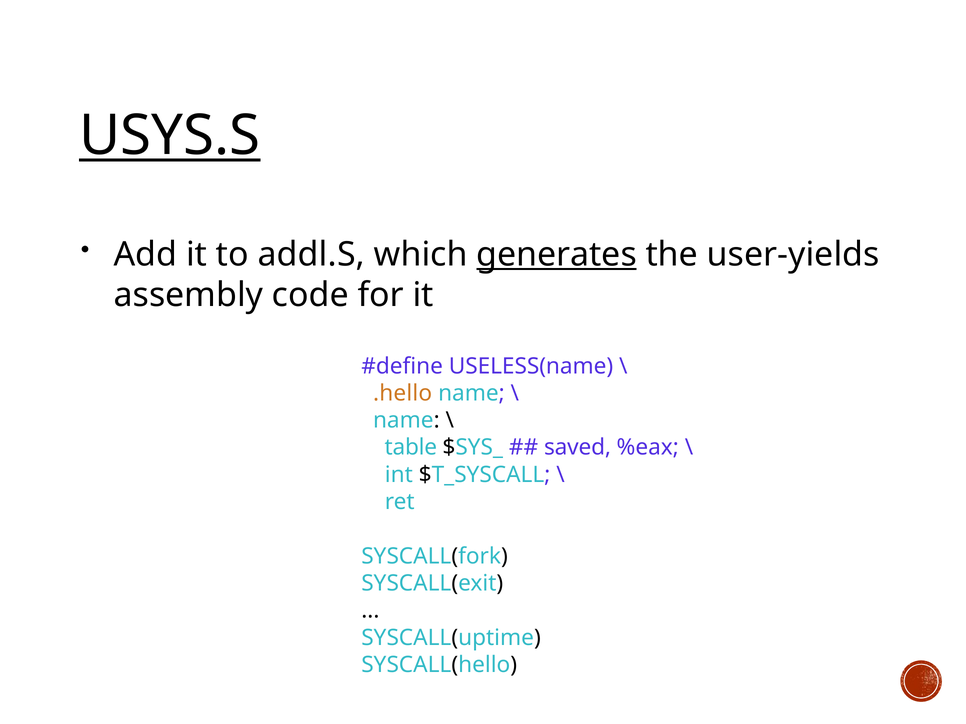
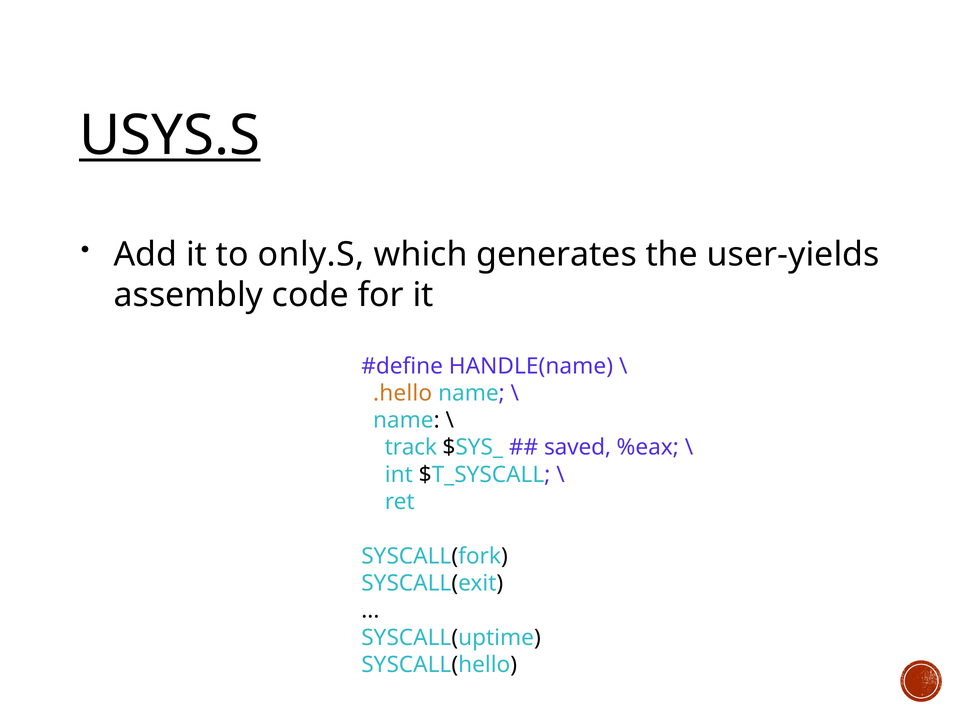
addl.S: addl.S -> only.S (311, 255)
generates underline: present -> none (557, 255)
USELESS(name: USELESS(name -> HANDLE(name (531, 366)
table: table -> track (411, 448)
